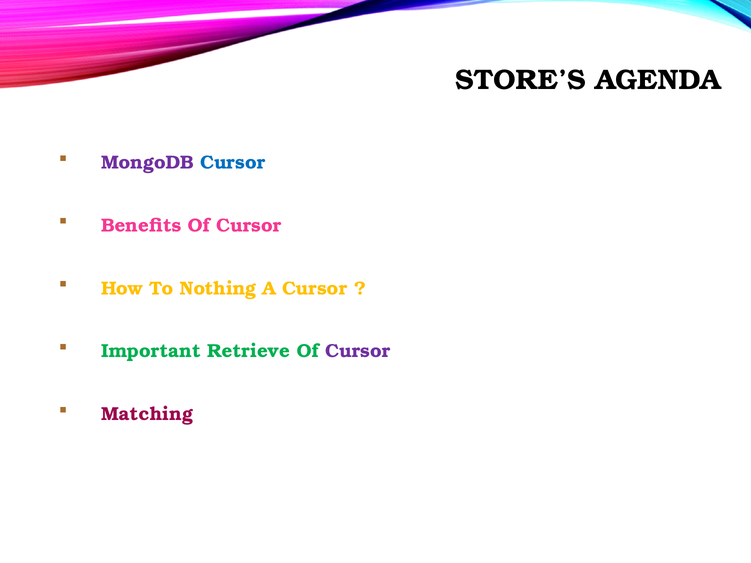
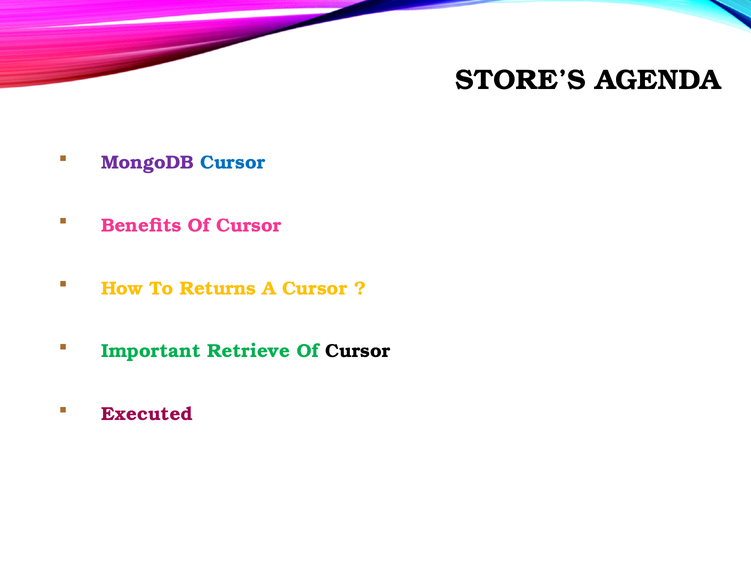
Nothing: Nothing -> Returns (218, 288)
Cursor colour: purple -> black (358, 351)
Matching: Matching -> Executed (147, 414)
